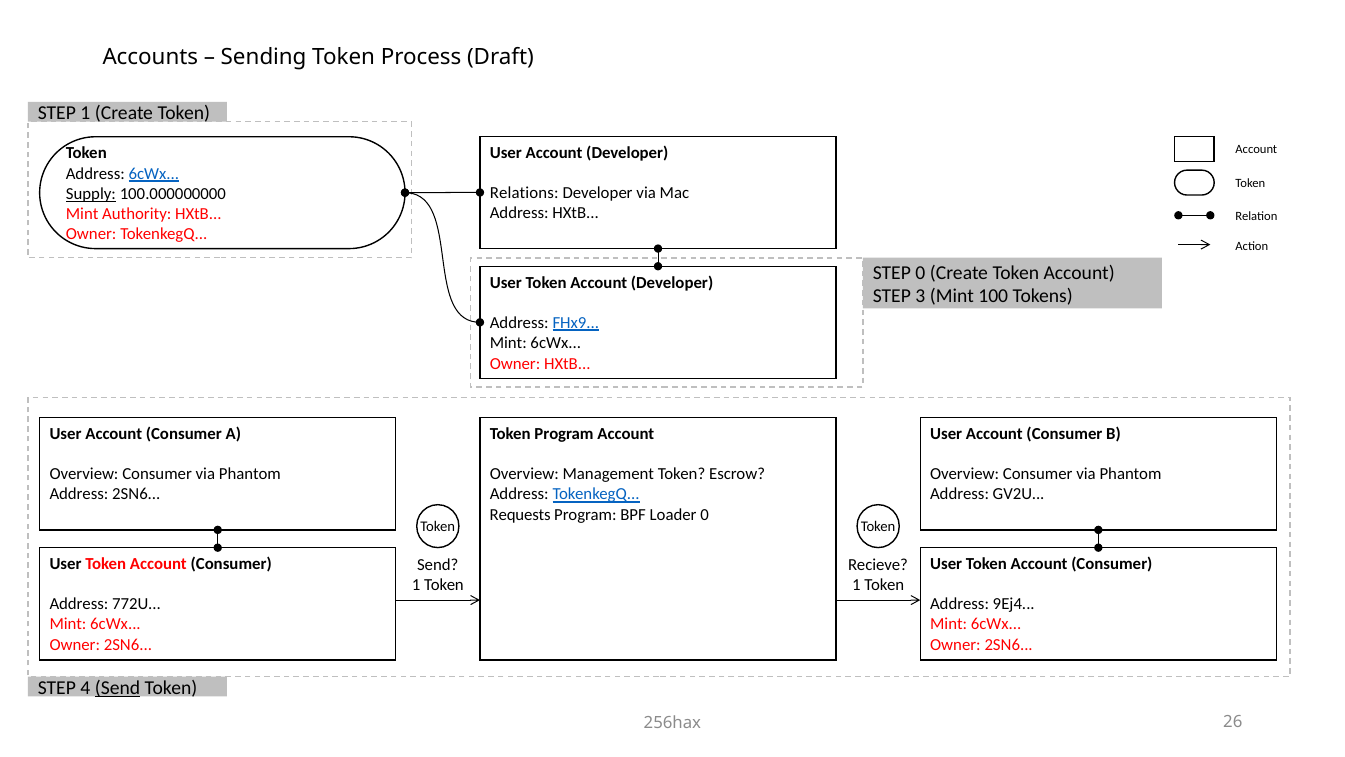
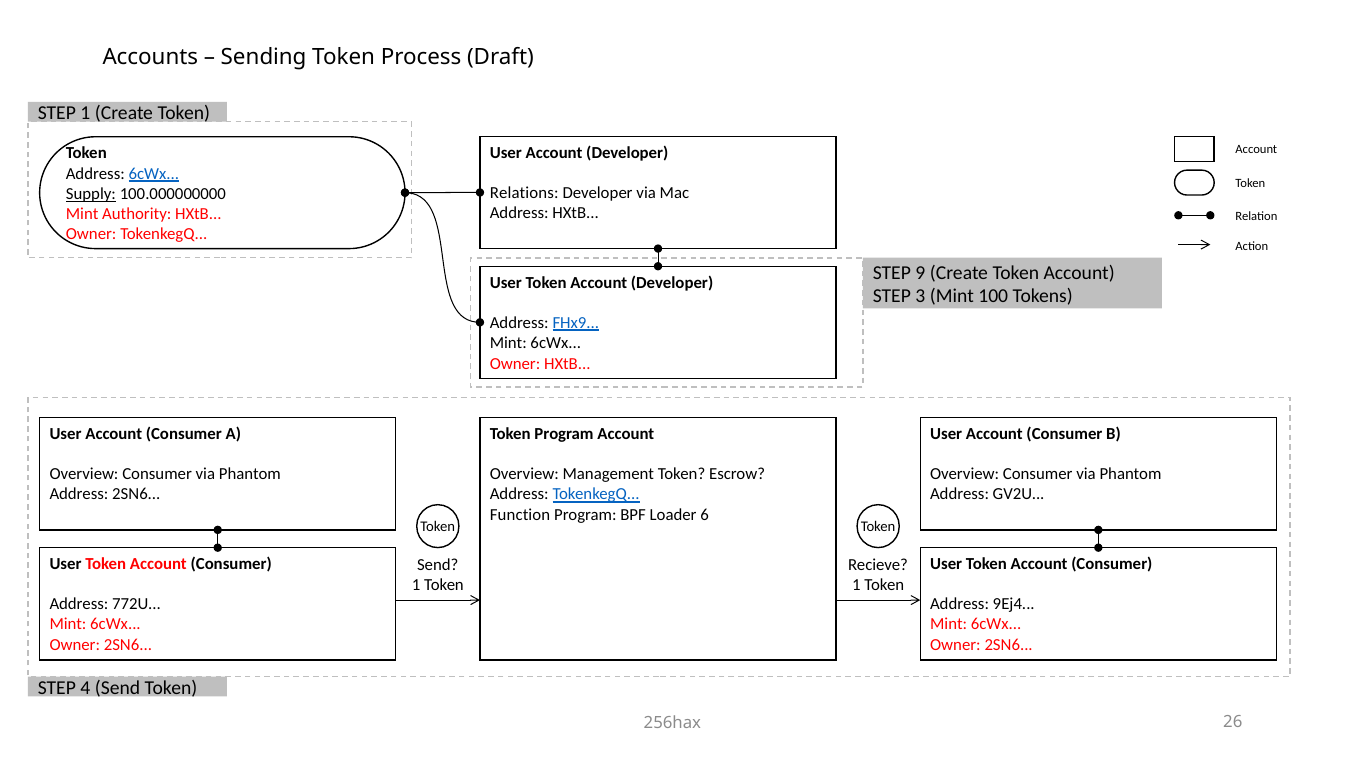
STEP 0: 0 -> 9 (920, 272)
Requests: Requests -> Function (520, 515)
Loader 0: 0 -> 6 (705, 515)
Send underline: present -> none (118, 687)
